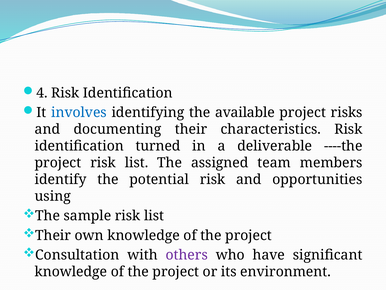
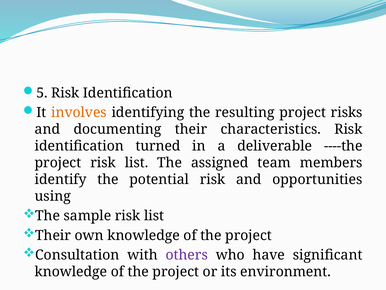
4: 4 -> 5 (42, 93)
involves colour: blue -> orange (79, 112)
available: available -> resulting (245, 112)
